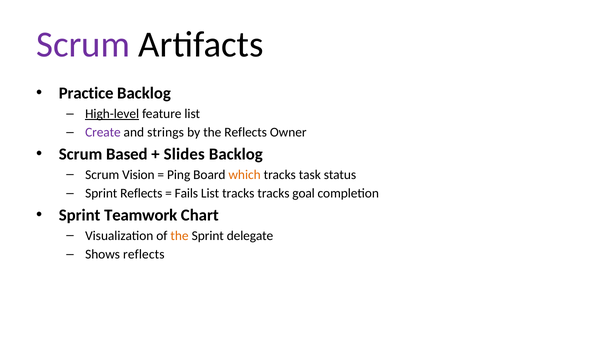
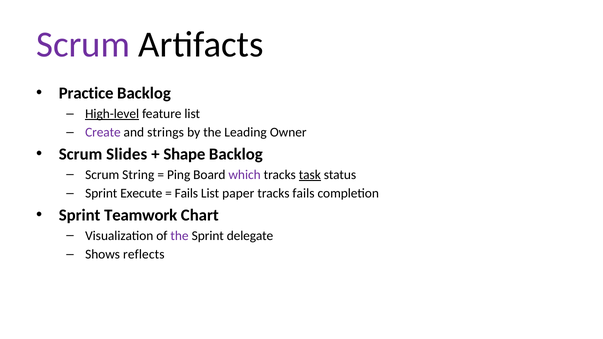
the Reflects: Reflects -> Leading (246, 133)
Based: Based -> Slides (127, 154)
Slides: Slides -> Shape (184, 154)
Vision: Vision -> String (138, 175)
which colour: orange -> purple (245, 175)
task underline: none -> present (310, 175)
Sprint Reflects: Reflects -> Execute (141, 194)
List tracks: tracks -> paper (238, 194)
tracks goal: goal -> fails (303, 194)
the colour: orange -> purple (180, 236)
